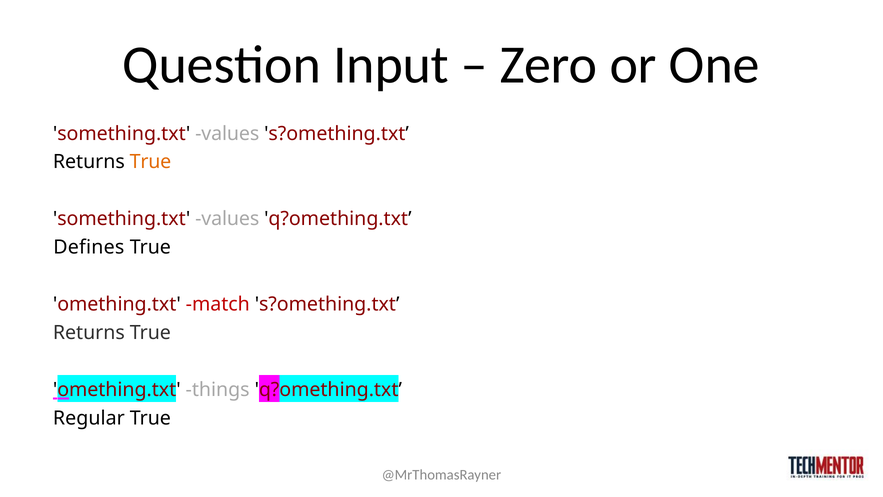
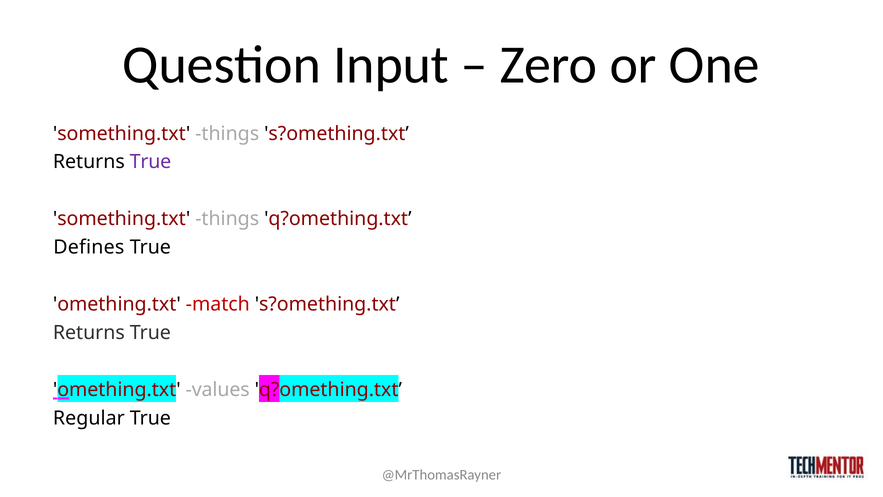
values: values -> things (227, 133)
True colour: orange -> purple (150, 162)
values: values -> things (227, 219)
things: things -> values (218, 389)
